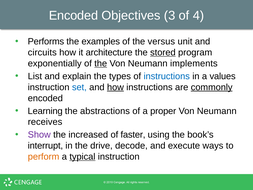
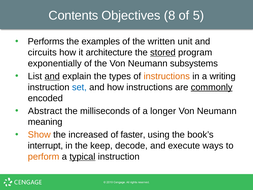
Encoded: Encoded -> Contents (73, 16)
3: 3 -> 8 (170, 16)
4: 4 -> 5 (198, 16)
versus: versus -> written (161, 41)
the underline: present -> none (101, 63)
implements: implements -> subsystems (194, 63)
and underline: none -> present (52, 76)
instructions colour: blue -> orange (167, 76)
values: values -> writing (223, 76)
how underline: present -> none (115, 87)
Learning: Learning -> Abstract (45, 111)
abstractions: abstractions -> milliseconds (105, 111)
proper: proper -> longer (163, 111)
receives: receives -> meaning (45, 122)
Show colour: purple -> orange (39, 135)
drive: drive -> keep (101, 146)
